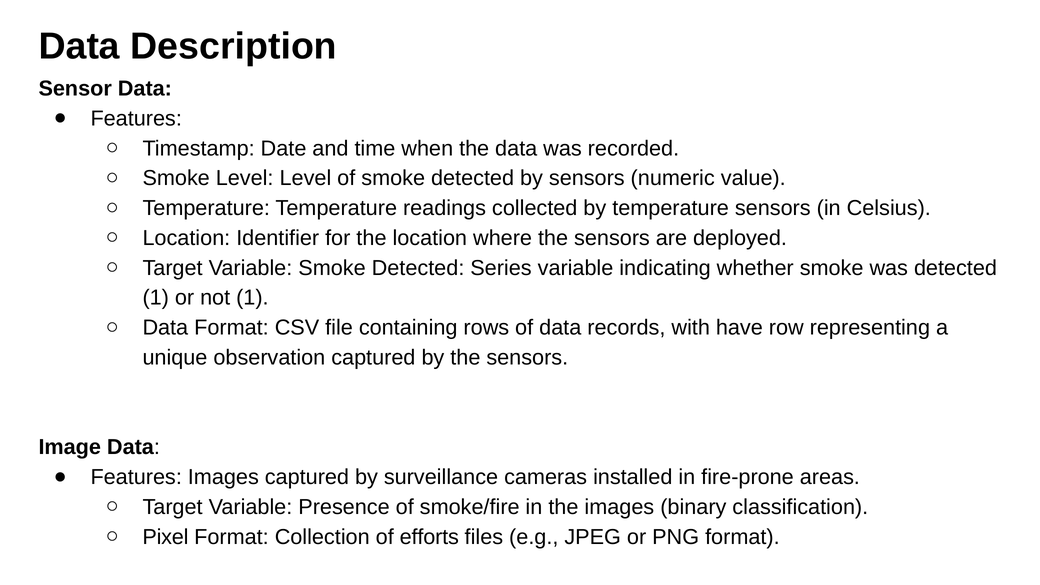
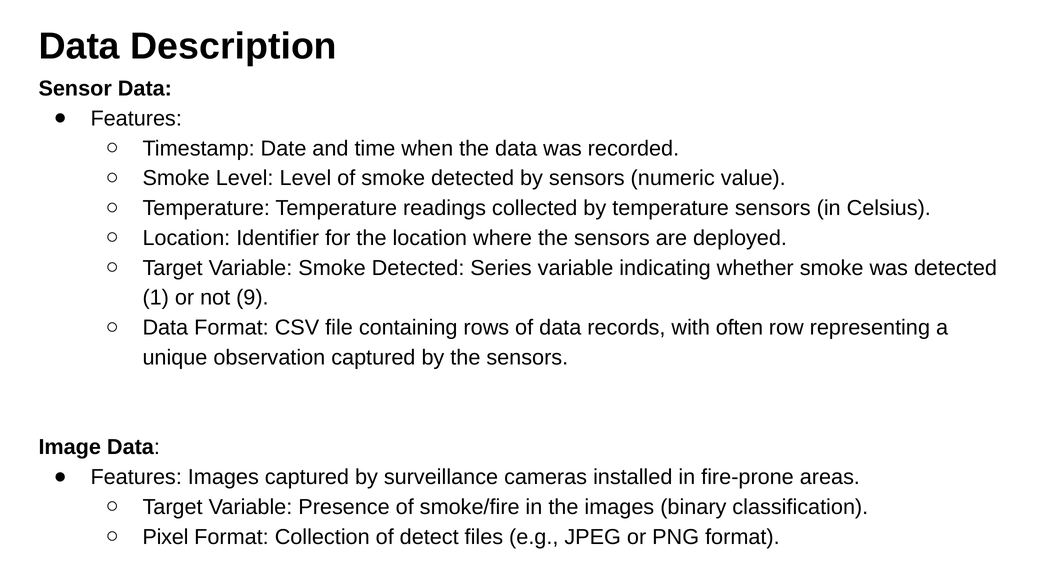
not 1: 1 -> 9 (252, 298)
have: have -> often (739, 328)
efforts: efforts -> detect (429, 537)
